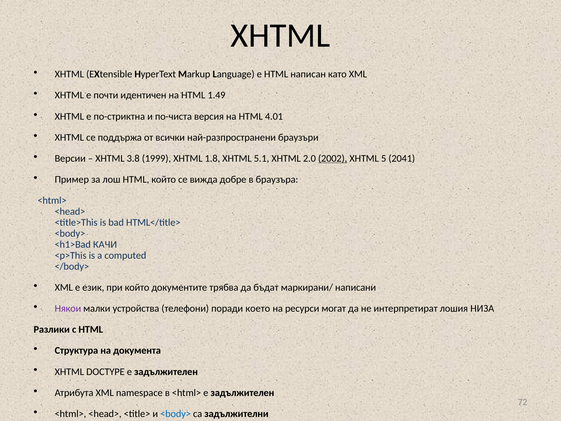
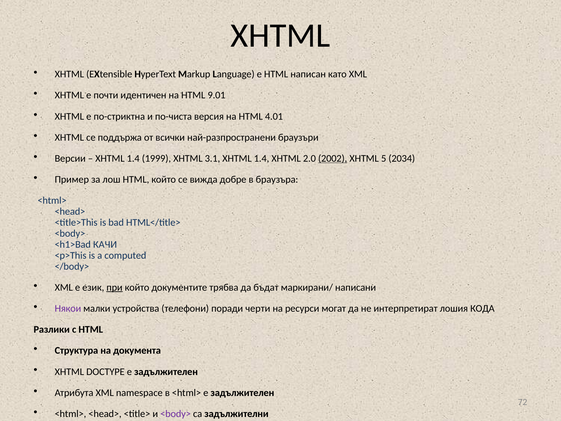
1.49: 1.49 -> 9.01 (217, 95)
3.8: 3.8 -> 1.4 (133, 158)
1.8: 1.8 -> 3.1 (212, 158)
5.1: 5.1 -> 1.4 (262, 158)
2041: 2041 -> 2034 (402, 158)
при underline: none -> present (115, 287)
което: което -> черти (258, 308)
НИЗА: НИЗА -> КОДА (482, 308)
<body> colour: blue -> purple (176, 414)
